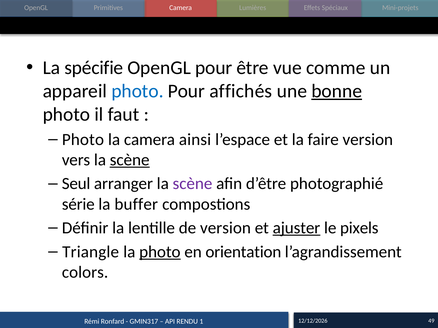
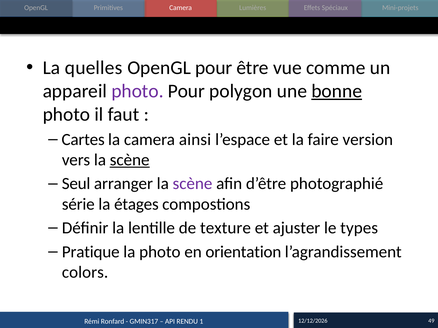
spécifie: spécifie -> quelles (94, 68)
photo colour: blue -> purple (137, 91)
affichés: affichés -> polygon (241, 91)
Photo: Photo -> Cartes (83, 140)
buffer: buffer -> étages (136, 204)
de version: version -> texture (225, 228)
ajuster underline: present -> none (296, 228)
pixels: pixels -> types (359, 228)
Triangle: Triangle -> Pratique (91, 252)
photo underline: present -> none (160, 252)
